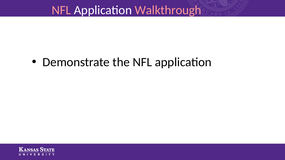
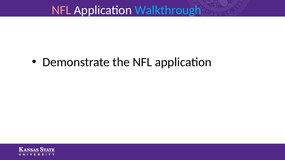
Walkthrough colour: pink -> light blue (168, 10)
